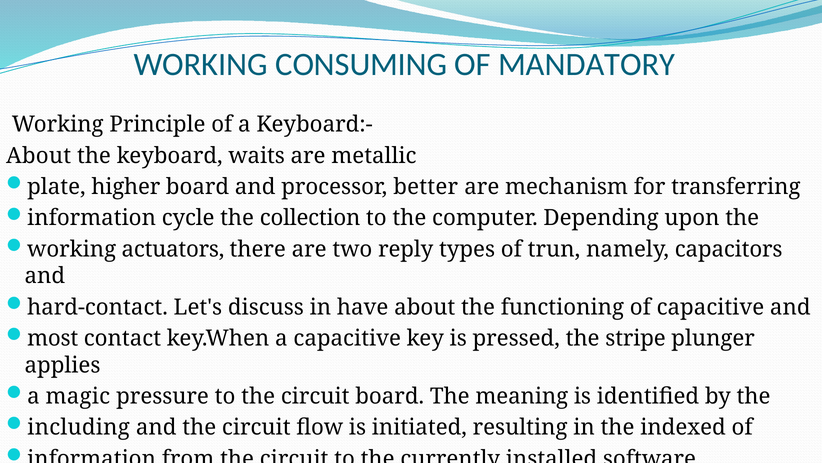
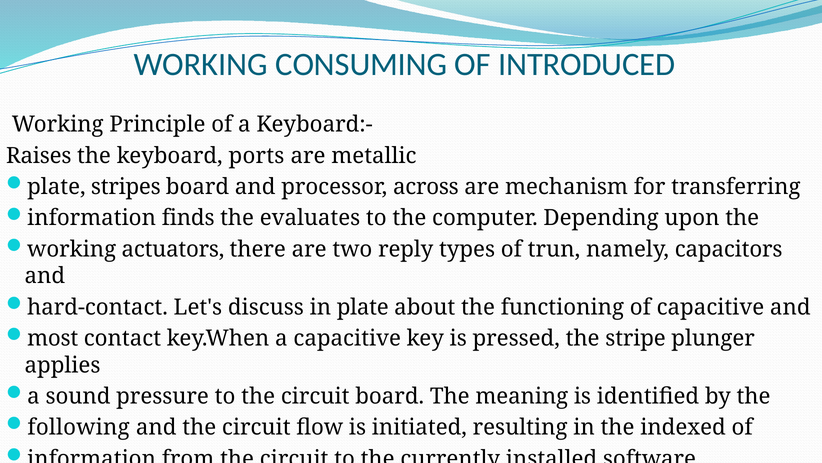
MANDATORY: MANDATORY -> INTRODUCED (587, 65)
About: About -> Raises (39, 156)
waits: waits -> ports (256, 156)
higher: higher -> stripes (126, 187)
better: better -> across (426, 187)
cycle: cycle -> finds (188, 218)
collection: collection -> evaluates (310, 218)
in have: have -> plate (363, 307)
magic: magic -> sound (78, 396)
including: including -> following (79, 427)
